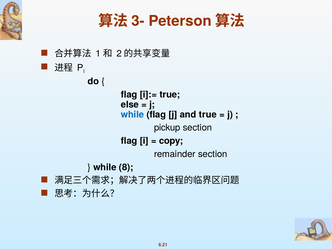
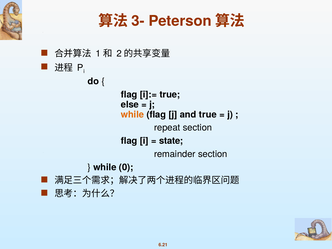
while colour: blue -> orange (132, 114)
pickup: pickup -> repeat (167, 128)
copy: copy -> state (171, 141)
8: 8 -> 0 (126, 167)
